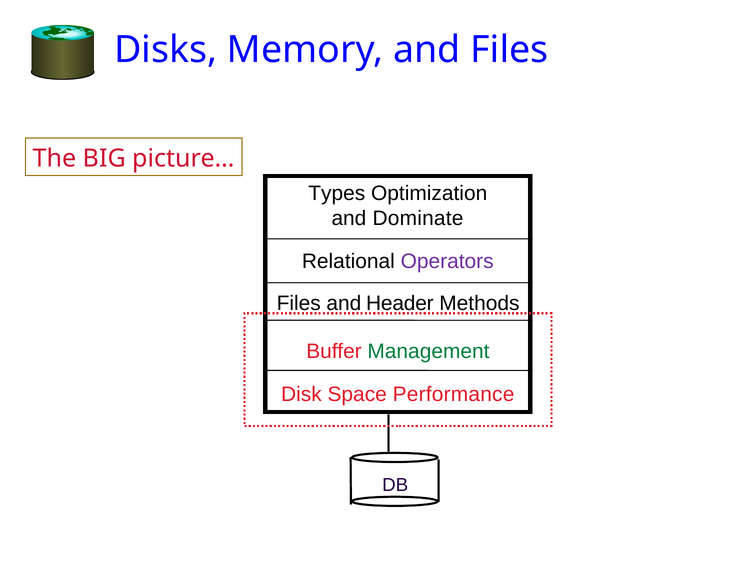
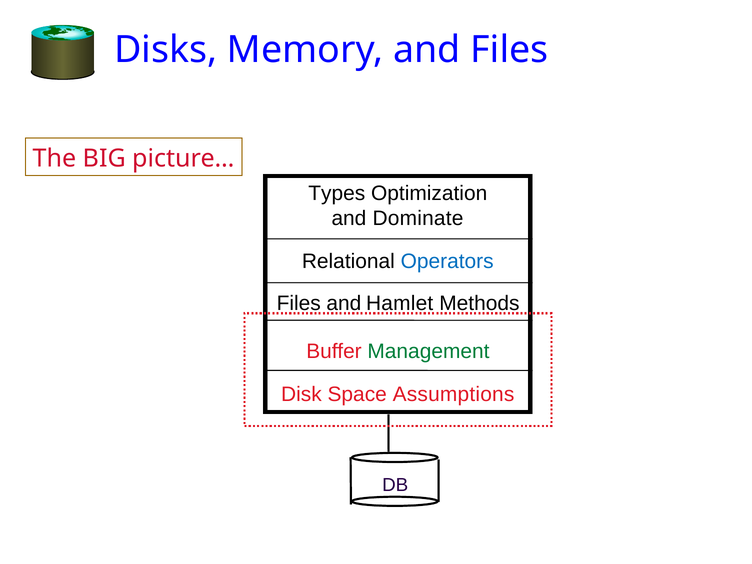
Operators colour: purple -> blue (447, 262)
Header: Header -> Hamlet (400, 303)
Performance: Performance -> Assumptions (454, 395)
